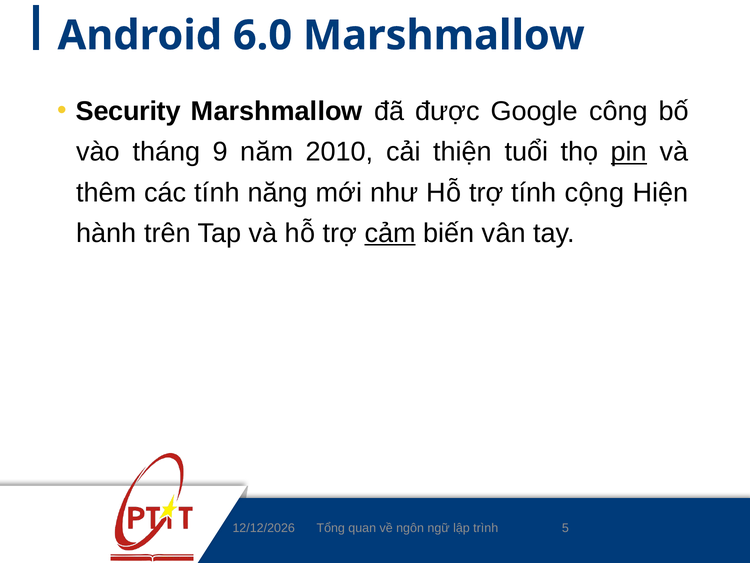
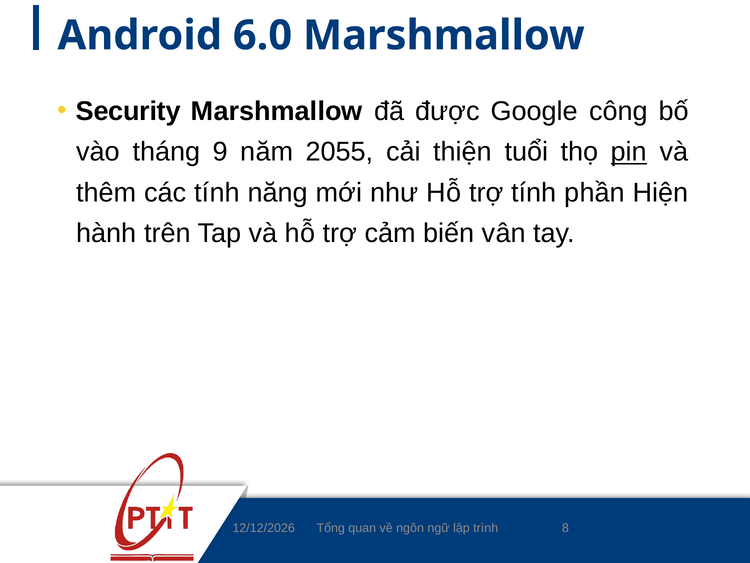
2010: 2010 -> 2055 (340, 152)
cộng: cộng -> phần (595, 192)
cảm underline: present -> none (390, 233)
5: 5 -> 8 (565, 527)
